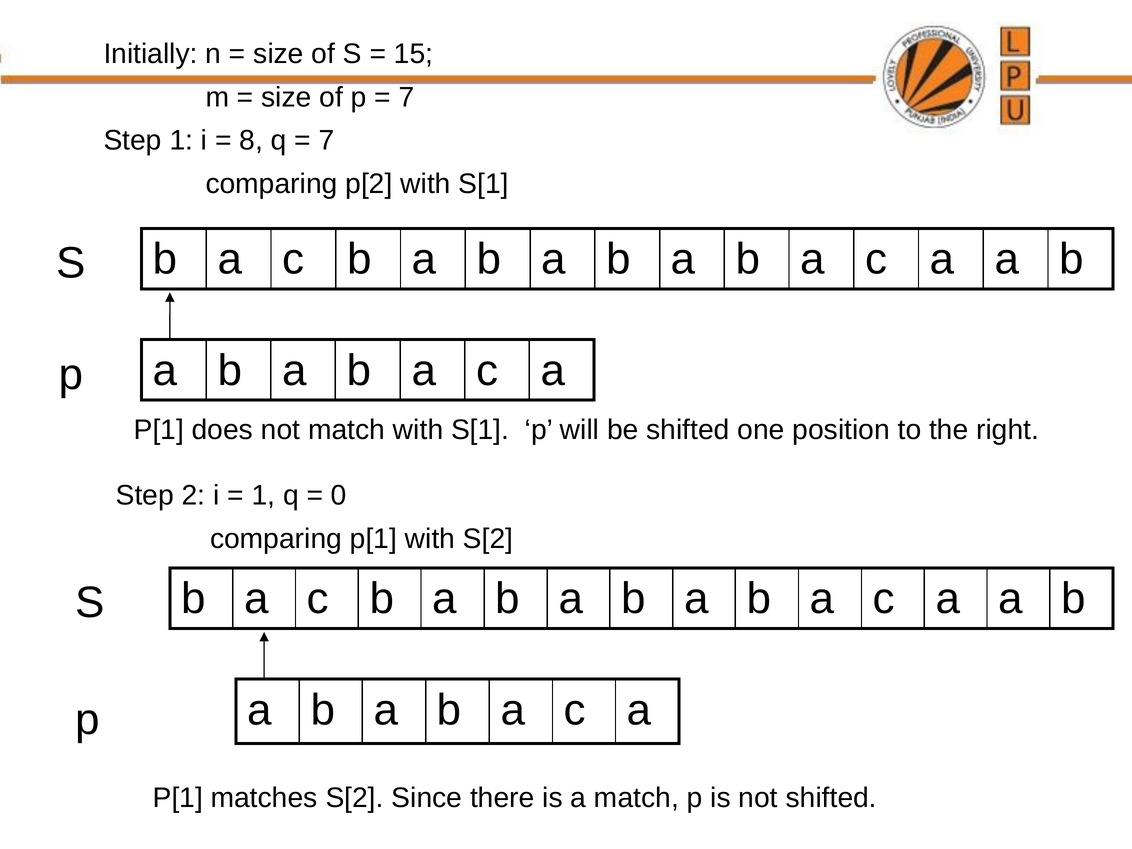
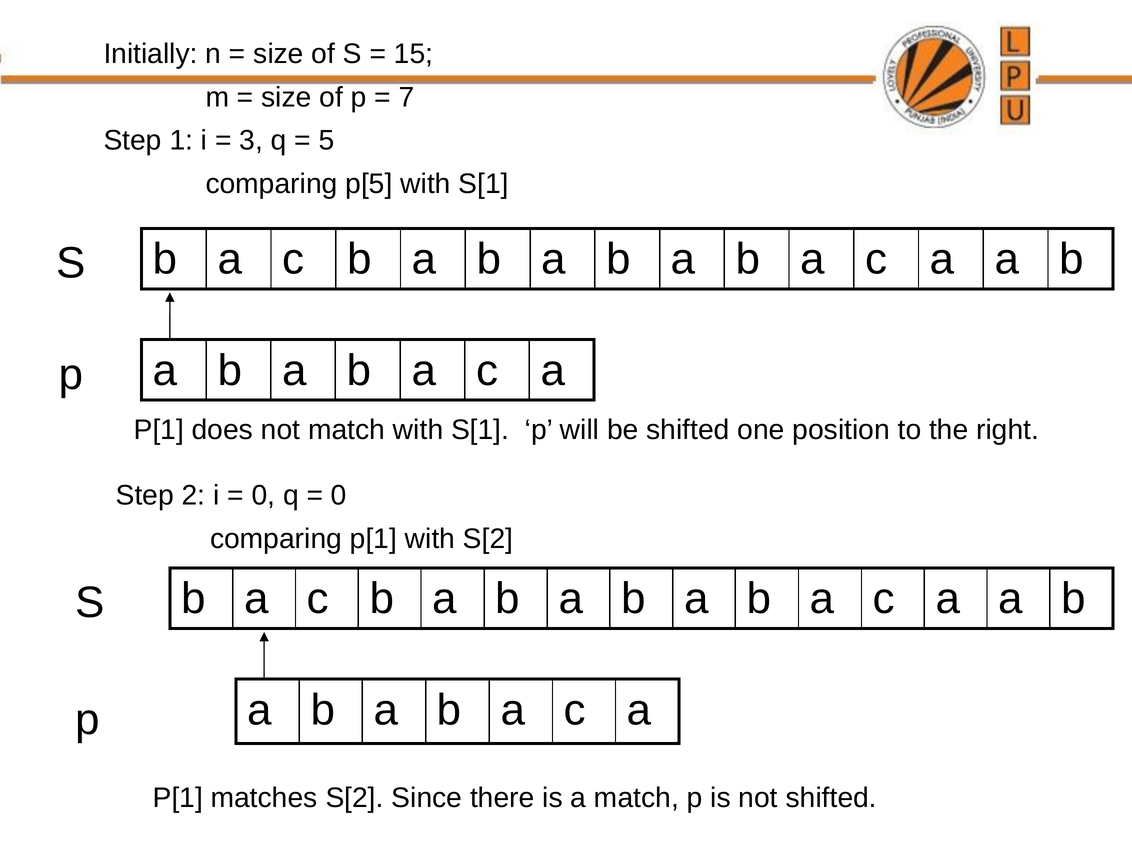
8: 8 -> 3 (251, 141)
7: 7 -> 5 (327, 141)
p[2: p[2 -> p[5 (369, 184)
1: 1 -> 0 (263, 496)
